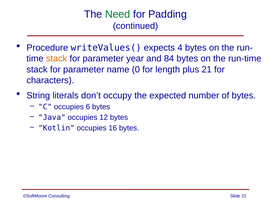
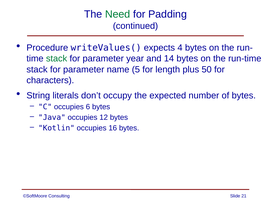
stack colour: orange -> green (57, 59)
84: 84 -> 14 (169, 59)
0: 0 -> 5 (136, 70)
plus 21: 21 -> 50 (207, 70)
